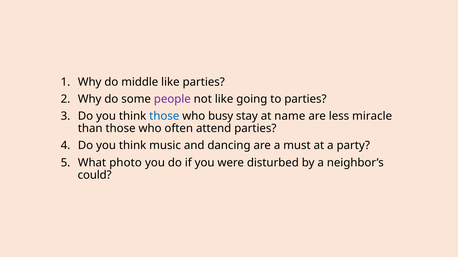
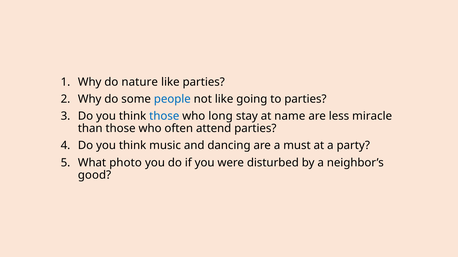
middle: middle -> nature (140, 82)
people colour: purple -> blue (172, 99)
busy: busy -> long (221, 116)
could: could -> good (94, 175)
